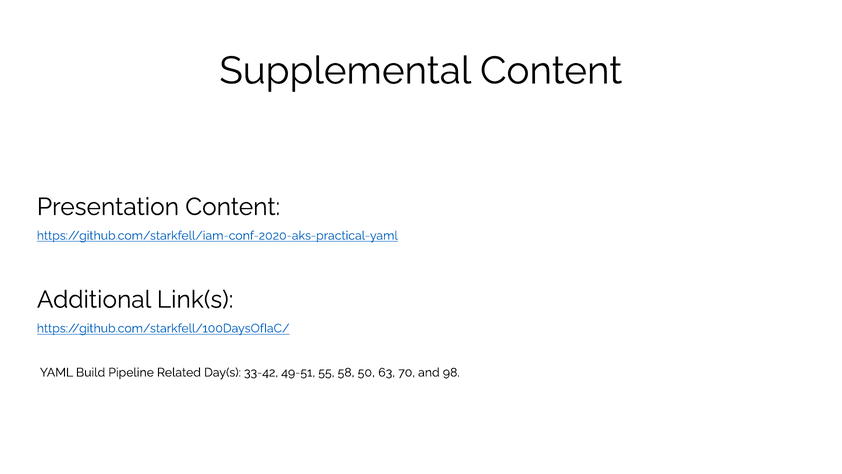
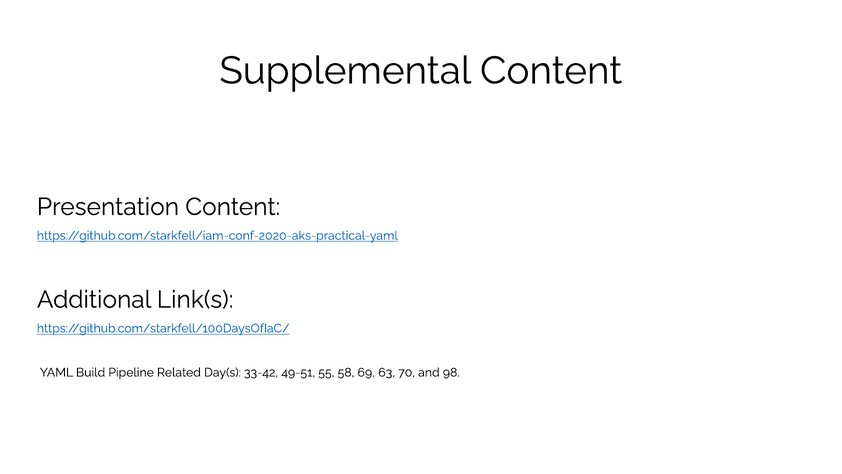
50: 50 -> 69 (366, 372)
